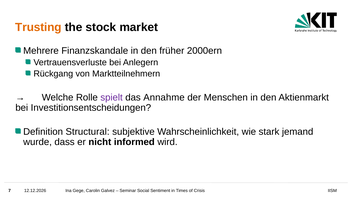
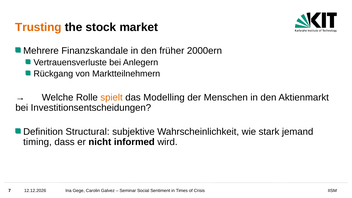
spielt colour: purple -> orange (112, 97)
Annahme: Annahme -> Modelling (164, 97)
wurde: wurde -> timing (38, 142)
